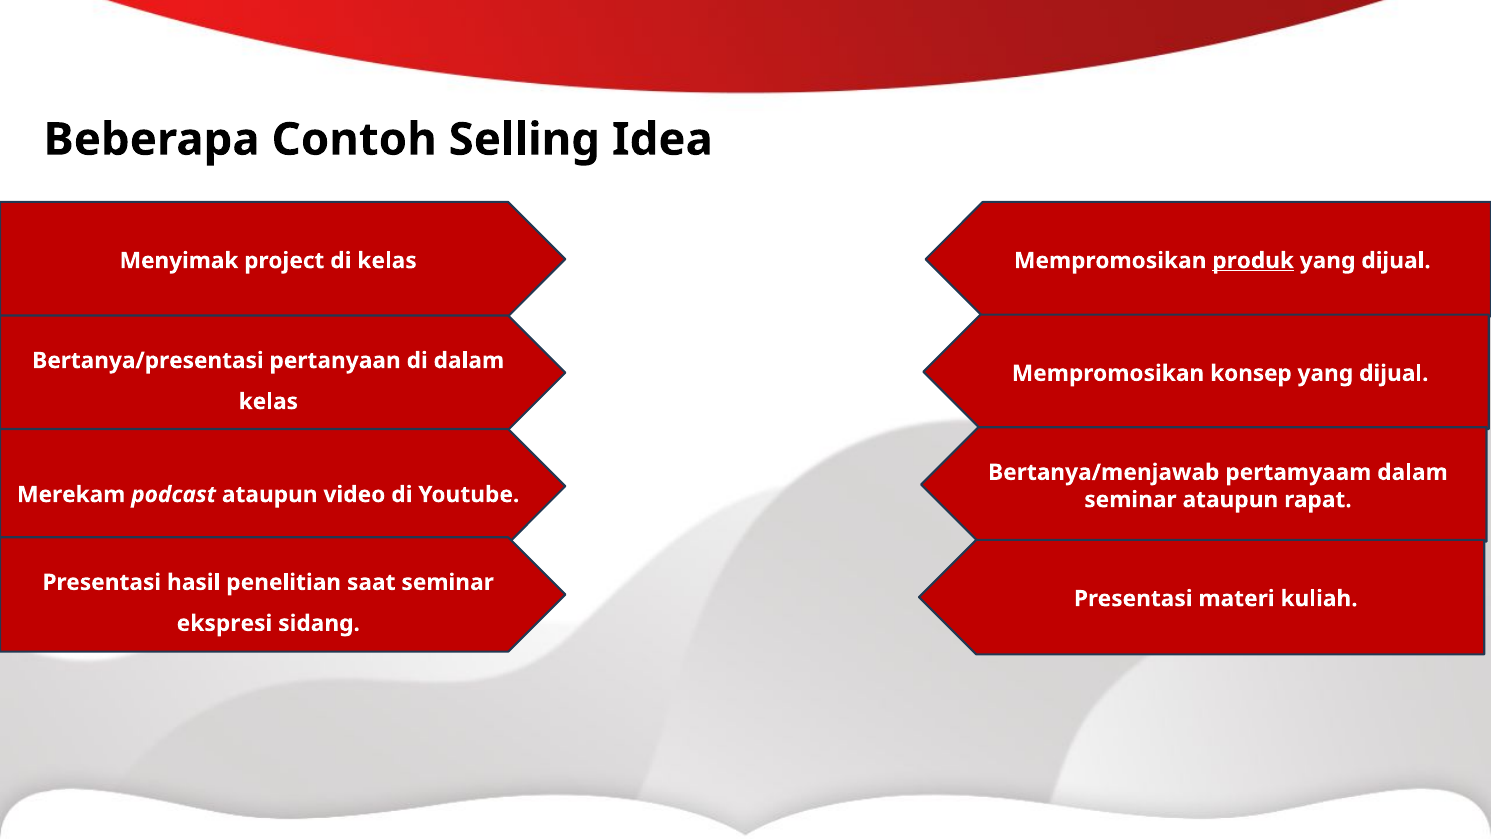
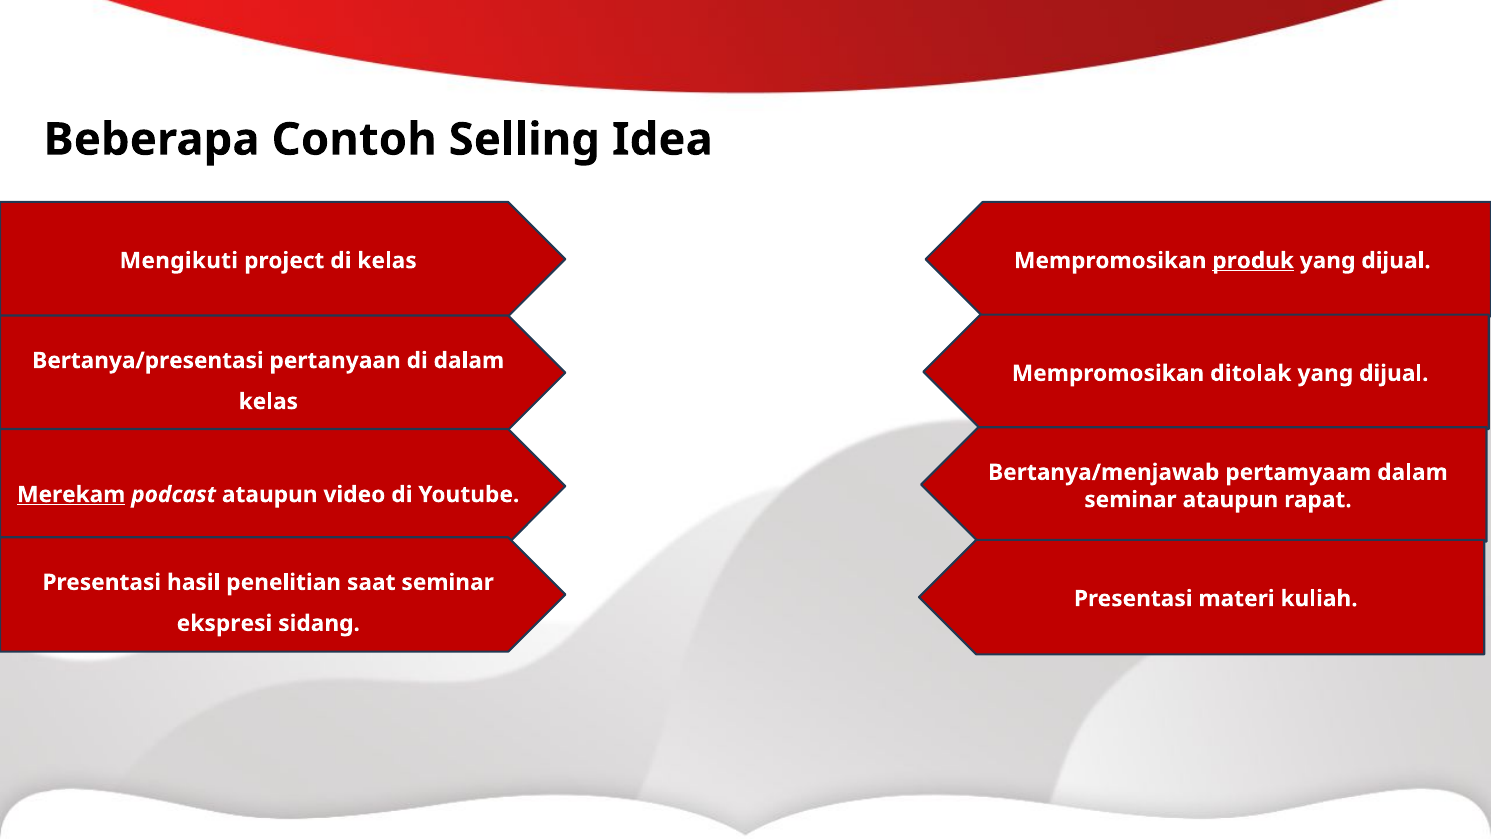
Menyimak: Menyimak -> Mengikuti (179, 261)
konsep: konsep -> ditolak (1251, 373)
Merekam underline: none -> present (71, 494)
